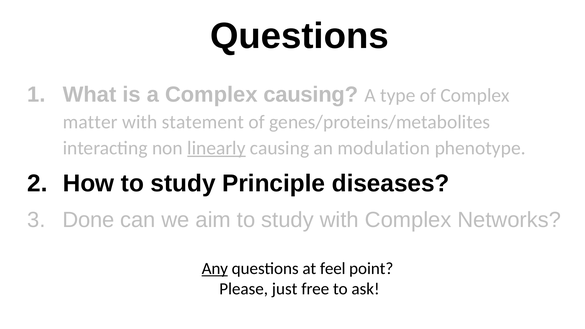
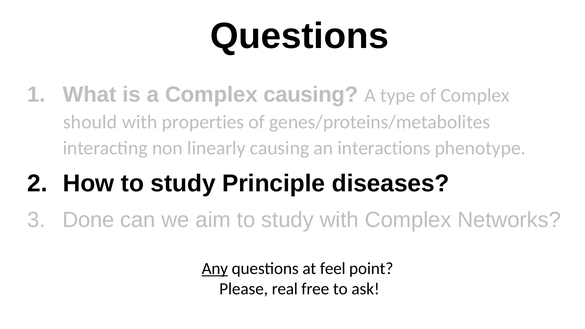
matter: matter -> should (90, 122)
statement: statement -> properties (203, 122)
linearly underline: present -> none (216, 148)
modulation: modulation -> interactions (384, 148)
just: just -> real (285, 289)
